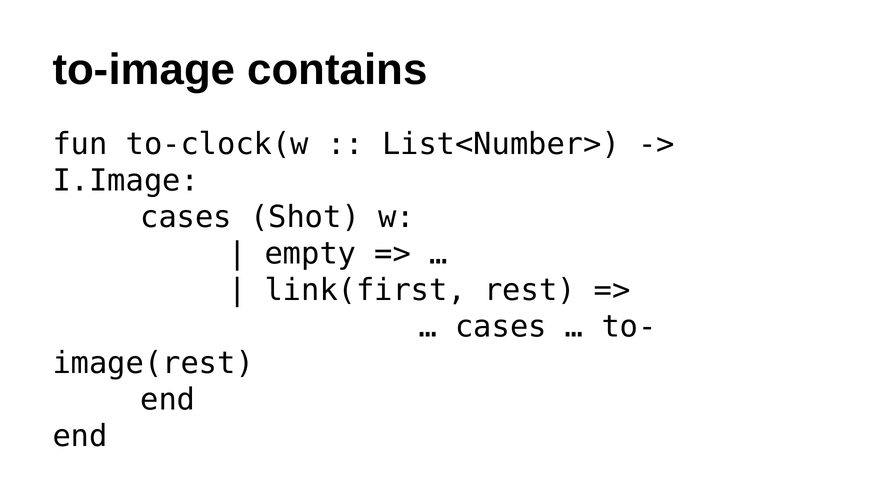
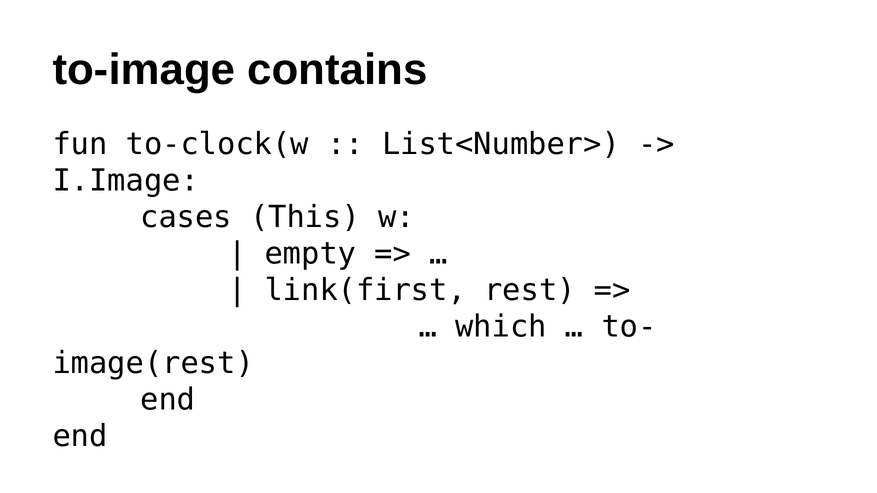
Shot: Shot -> This (305, 217)
cases: cases -> which (501, 327)
